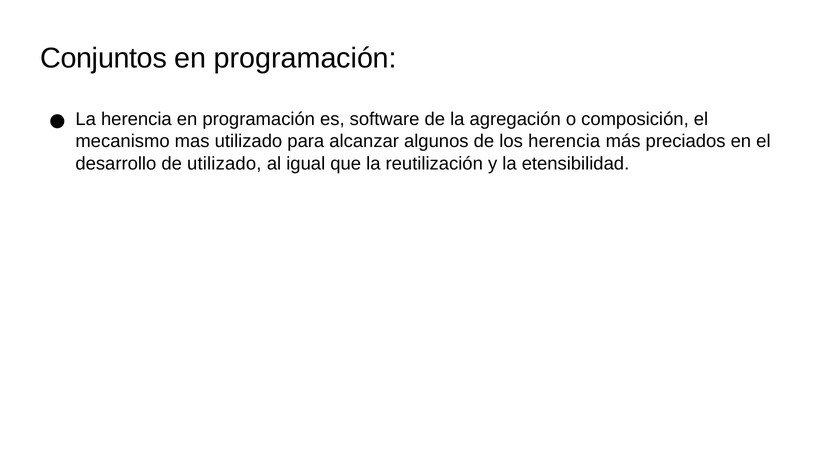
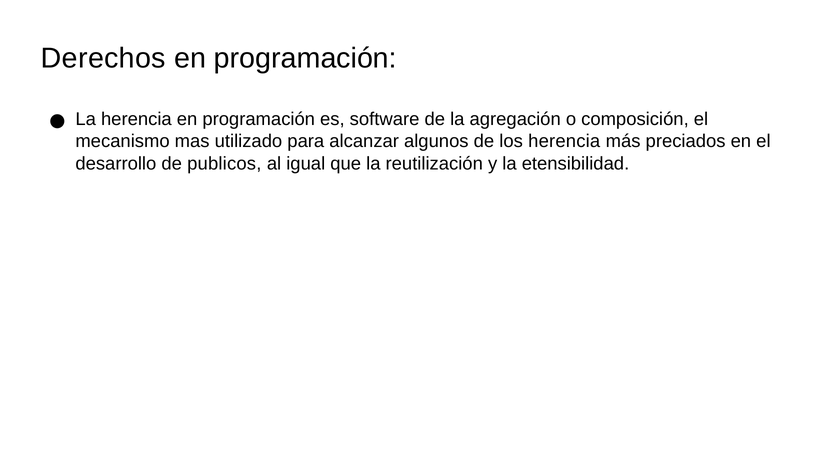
Conjuntos: Conjuntos -> Derechos (103, 58)
de utilizado: utilizado -> publicos (224, 164)
